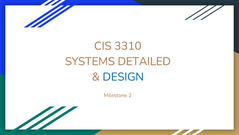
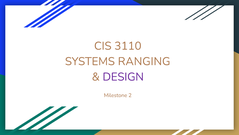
3310: 3310 -> 3110 (128, 46)
DETAILED: DETAILED -> RANGING (144, 61)
DESIGN colour: blue -> purple (123, 77)
